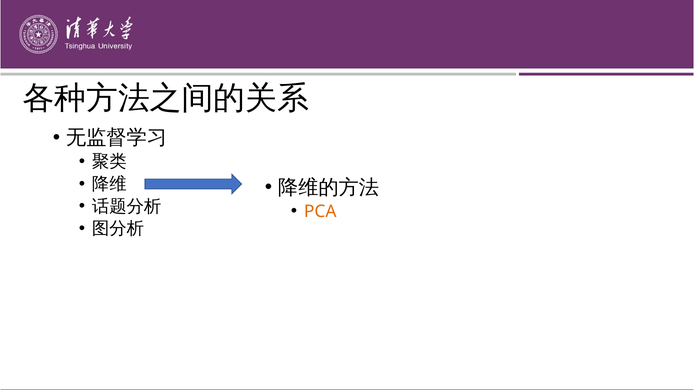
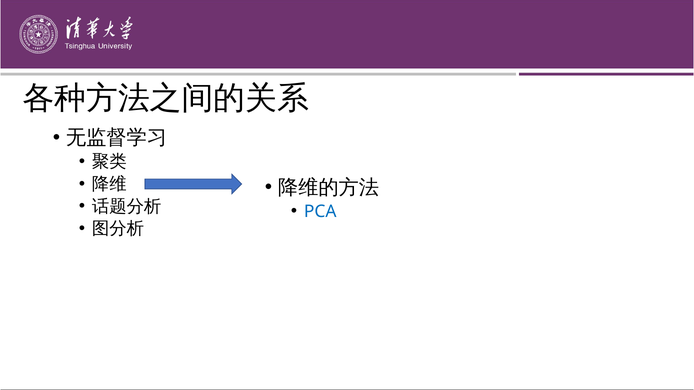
PCA colour: orange -> blue (320, 212)
